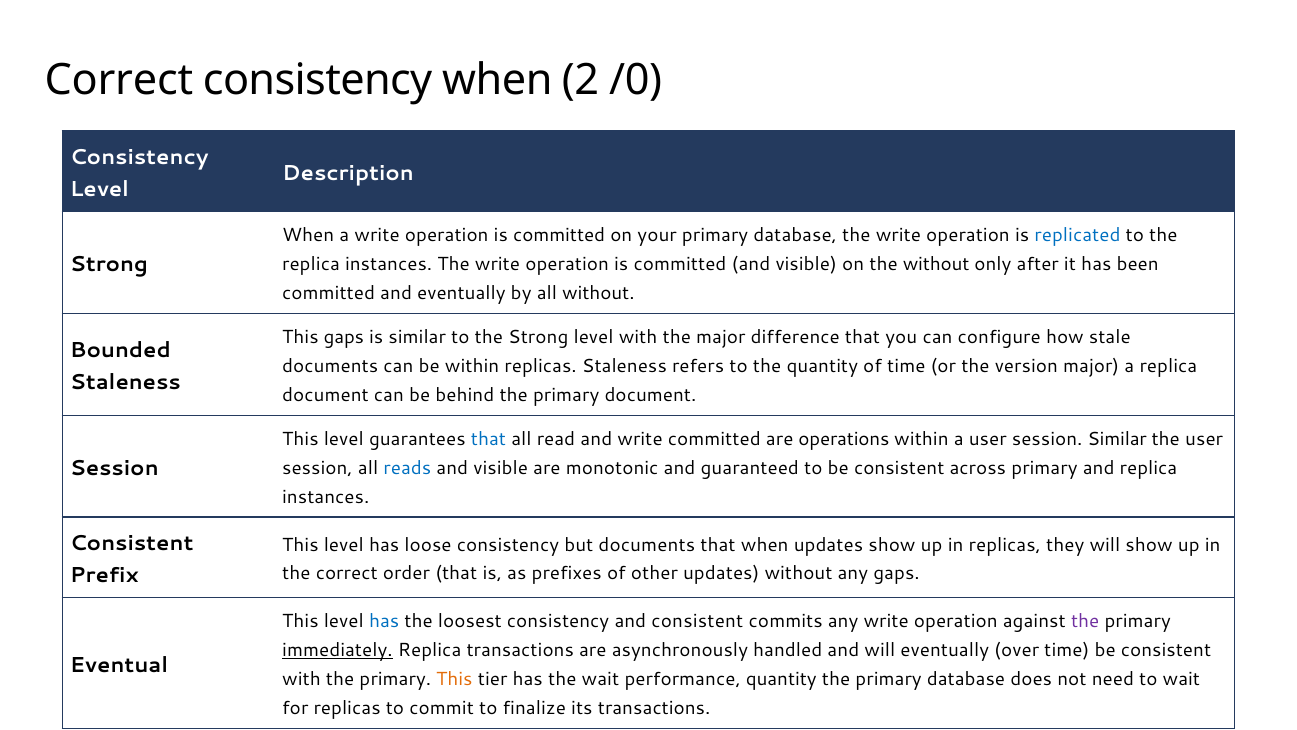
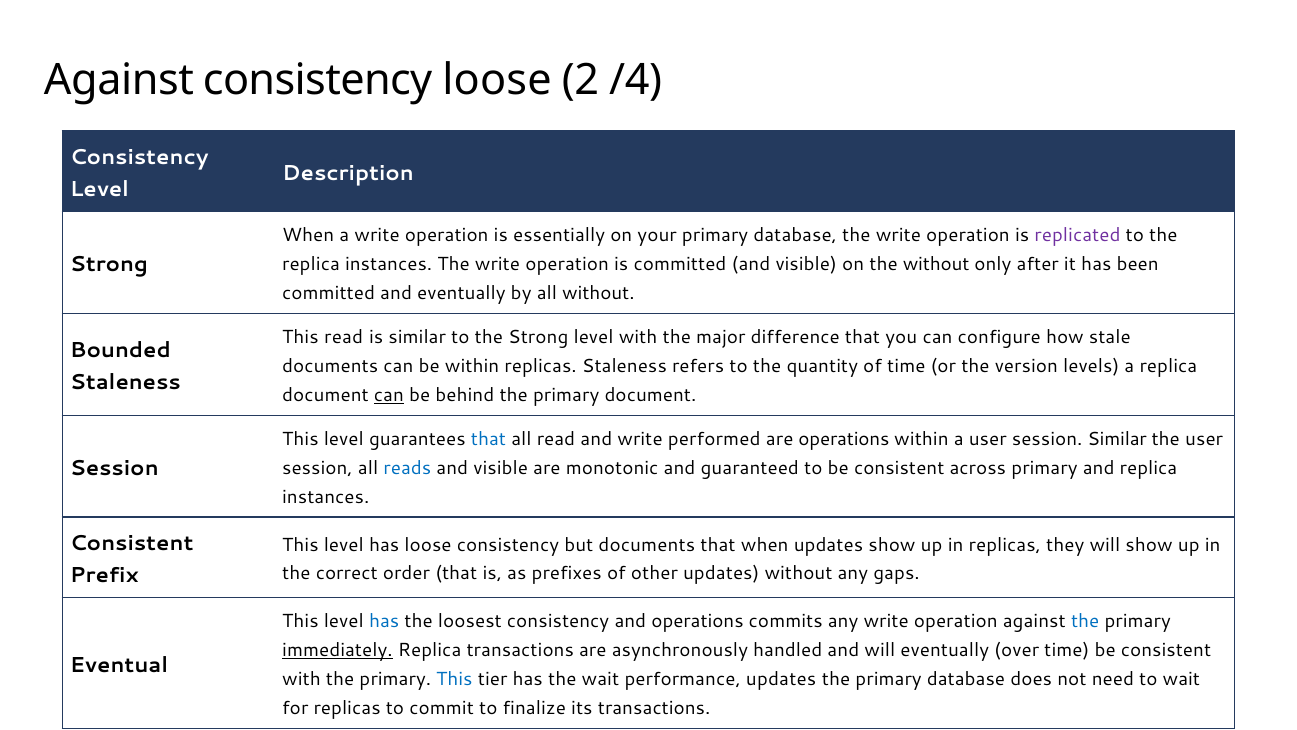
Correct: Correct -> Against (119, 80)
consistency when: when -> loose (497, 80)
/0: /0 -> /4 (636, 80)
committed: committed -> essentially (559, 236)
replicated colour: blue -> purple (1077, 236)
This gaps: gaps -> read (344, 337)
version major: major -> levels (1091, 366)
can underline: none -> present (389, 395)
write committed: committed -> performed (714, 439)
and consistent: consistent -> operations (698, 621)
the colour: purple -> blue (1085, 621)
This colour: orange -> blue (454, 679)
performance quantity: quantity -> updates (781, 679)
